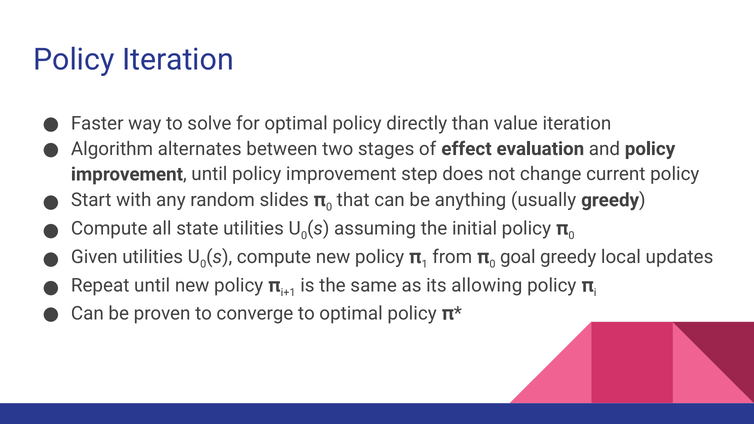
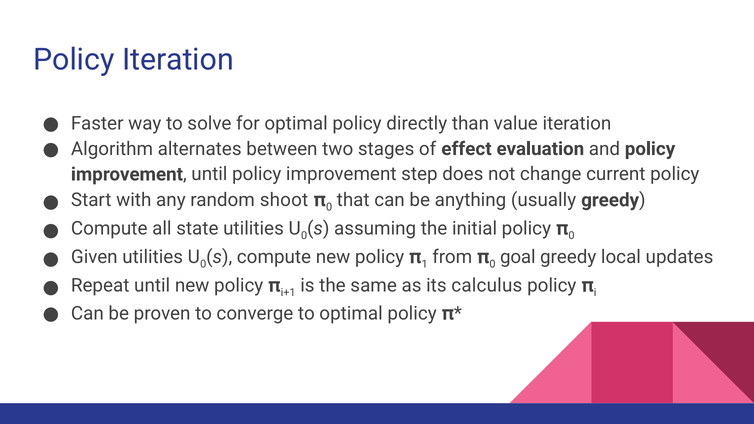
slides: slides -> shoot (284, 200)
allowing: allowing -> calculus (487, 286)
